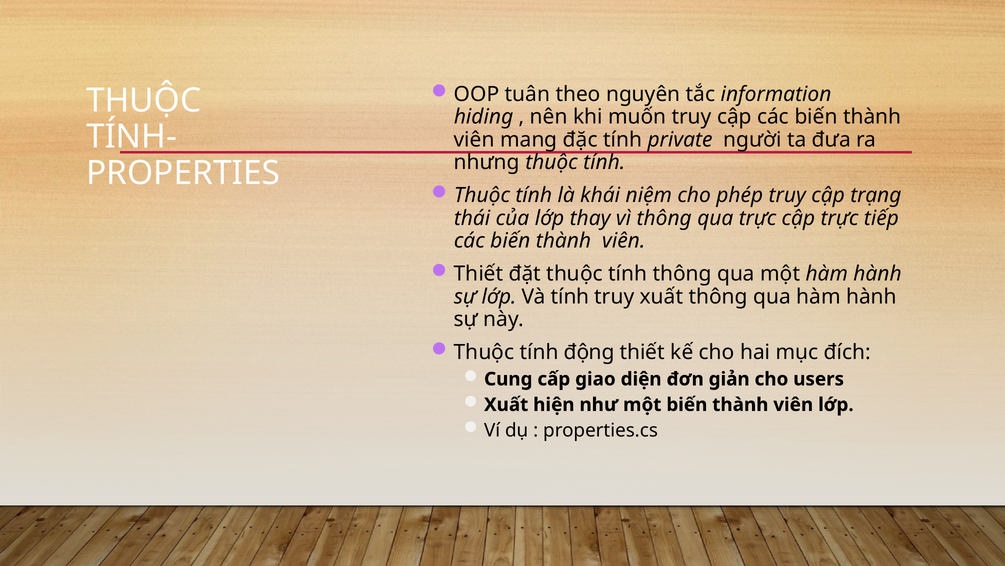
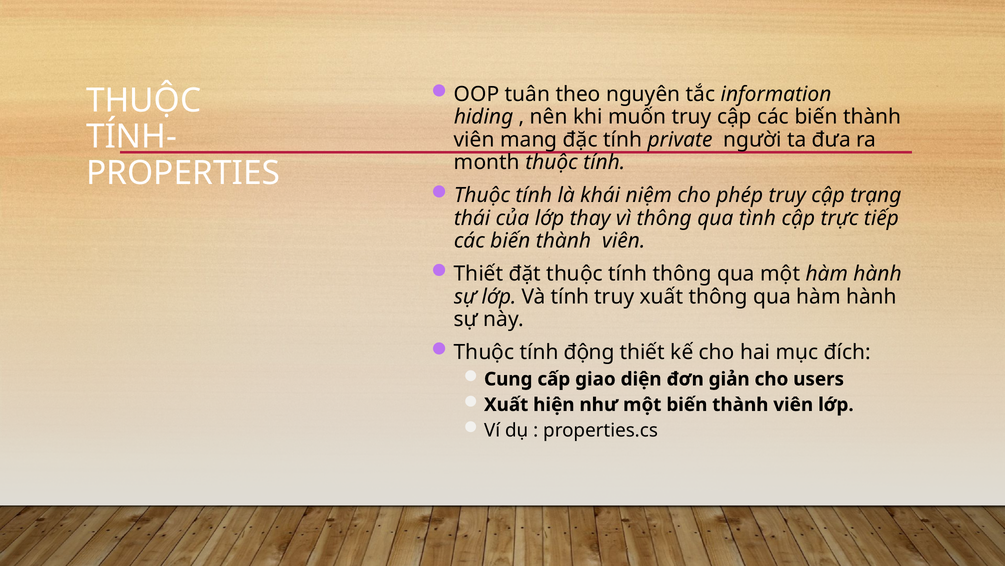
nhưng: nhưng -> month (487, 162)
qua trực: trực -> tình (757, 218)
